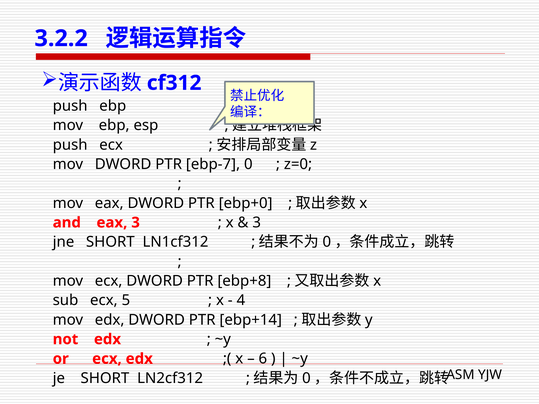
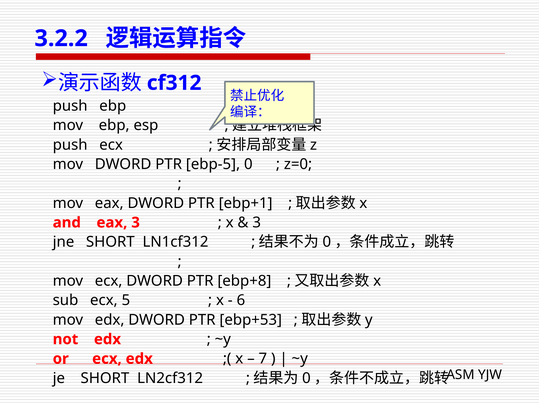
ebp-7: ebp-7 -> ebp-5 (213, 164)
ebp+0: ebp+0 -> ebp+1 (246, 203)
4: 4 -> 6 (241, 301)
ebp+14: ebp+14 -> ebp+53 (251, 320)
6: 6 -> 7 (263, 359)
